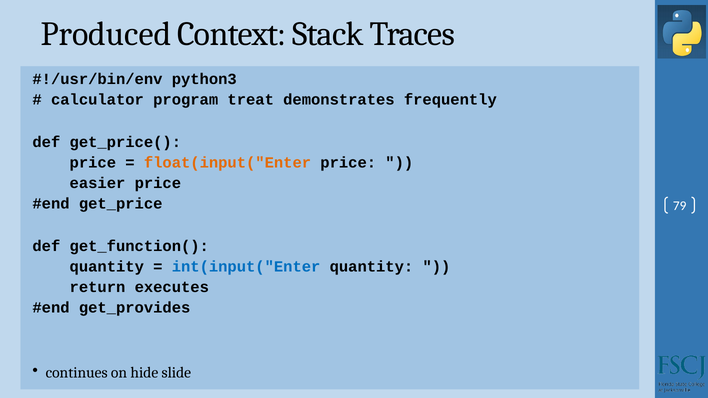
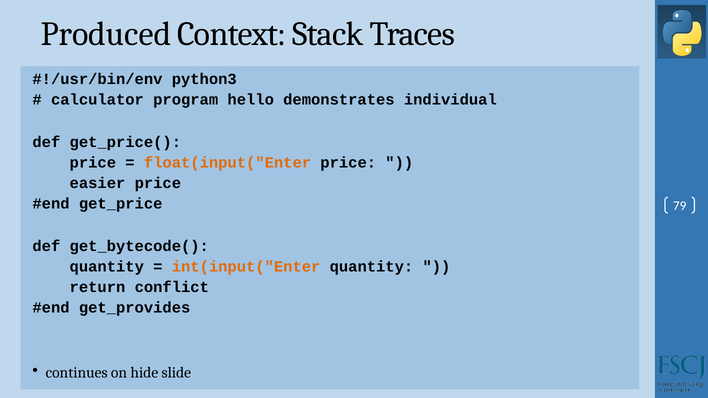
treat: treat -> hello (251, 100)
frequently: frequently -> individual (450, 100)
get_function(: get_function( -> get_bytecode( (139, 247)
int(input("Enter colour: blue -> orange (246, 267)
executes: executes -> conflict (172, 287)
